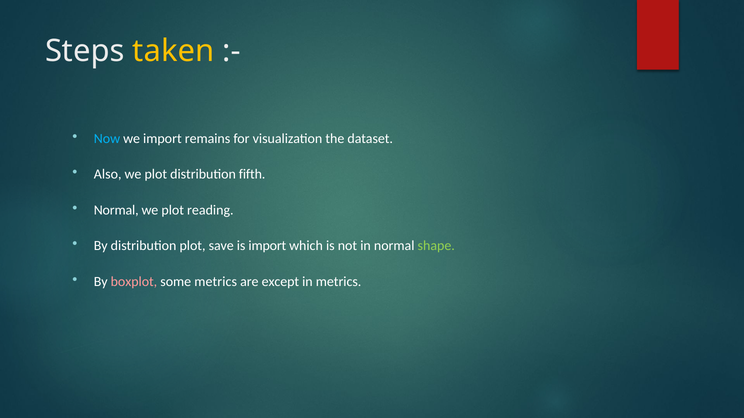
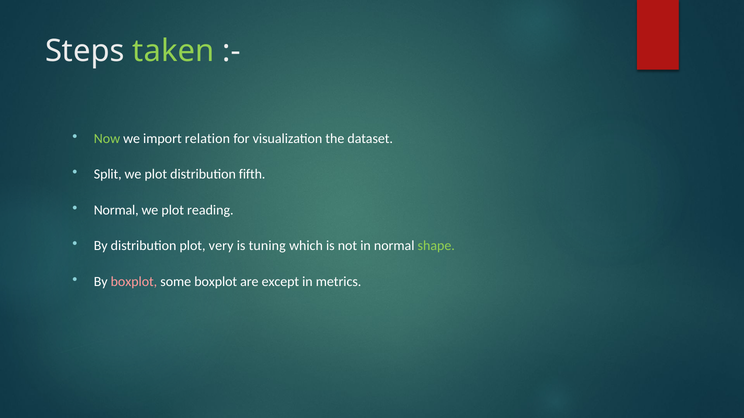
taken colour: yellow -> light green (173, 51)
Now colour: light blue -> light green (107, 139)
remains: remains -> relation (207, 139)
Also: Also -> Split (108, 174)
save: save -> very (221, 246)
is import: import -> tuning (267, 246)
some metrics: metrics -> boxplot (216, 282)
